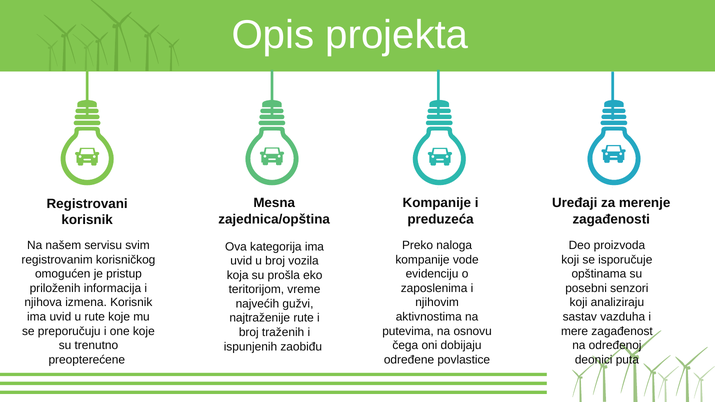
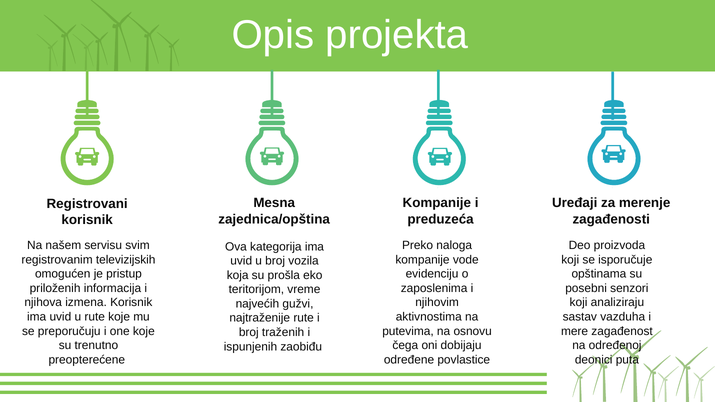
korisničkog: korisničkog -> televizijskih (126, 260)
